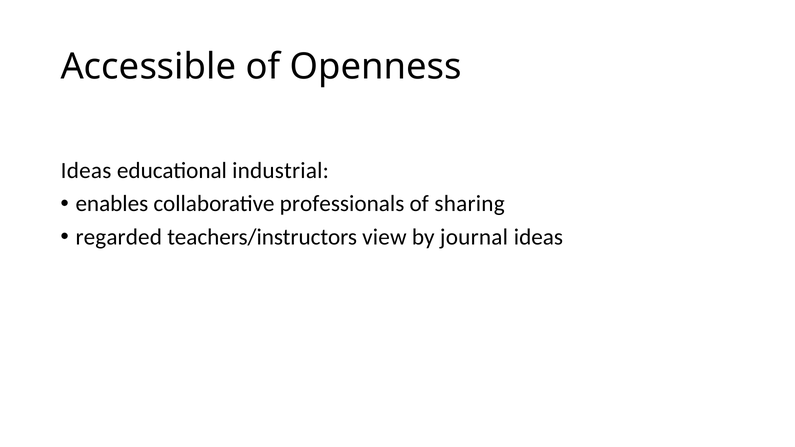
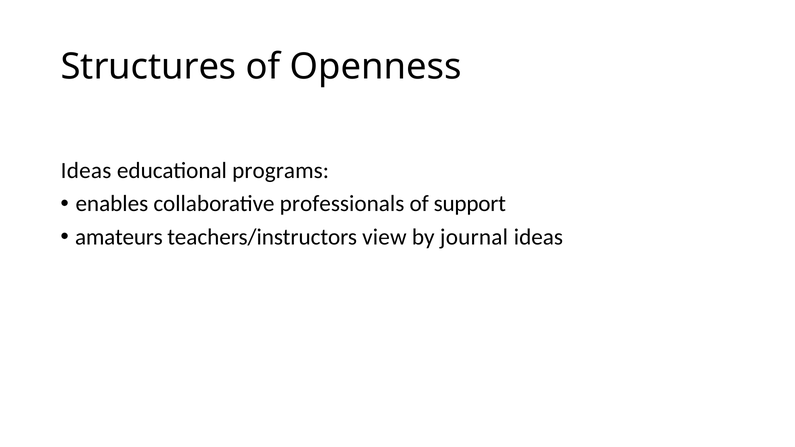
Accessible: Accessible -> Structures (149, 67)
industrial: industrial -> programs (281, 171)
sharing: sharing -> support (470, 204)
regarded: regarded -> amateurs (119, 237)
